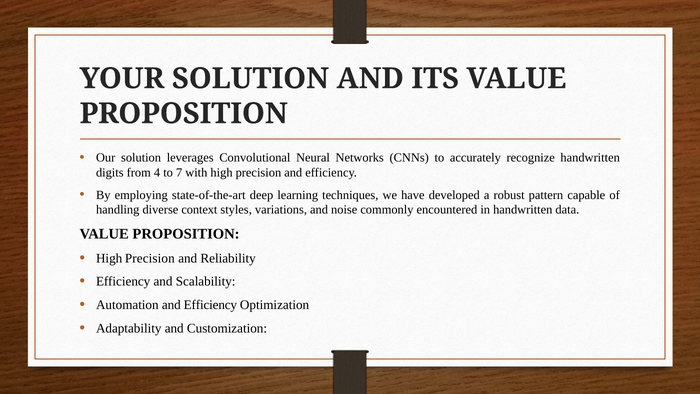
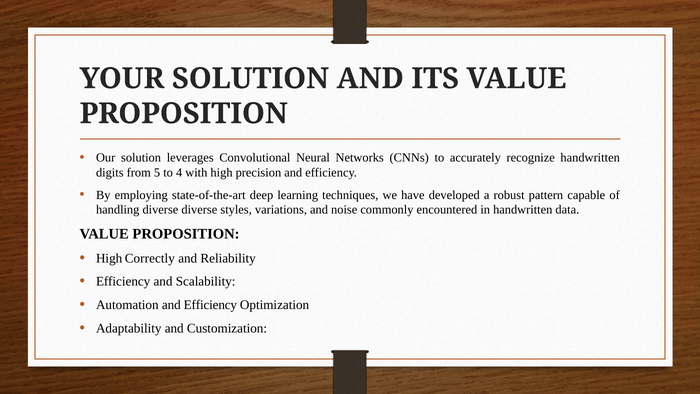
4: 4 -> 5 (157, 173)
7: 7 -> 4 (179, 173)
diverse context: context -> diverse (199, 210)
Precision: Precision -> Correctly (150, 258)
